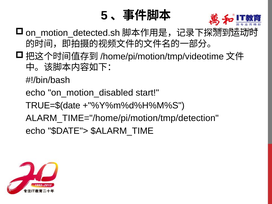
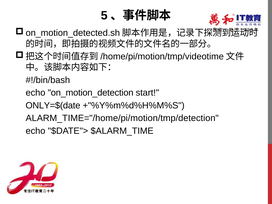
on_motion_disabled: on_motion_disabled -> on_motion_detection (91, 93)
TRUE=$(date: TRUE=$(date -> ONLY=$(date (53, 105)
